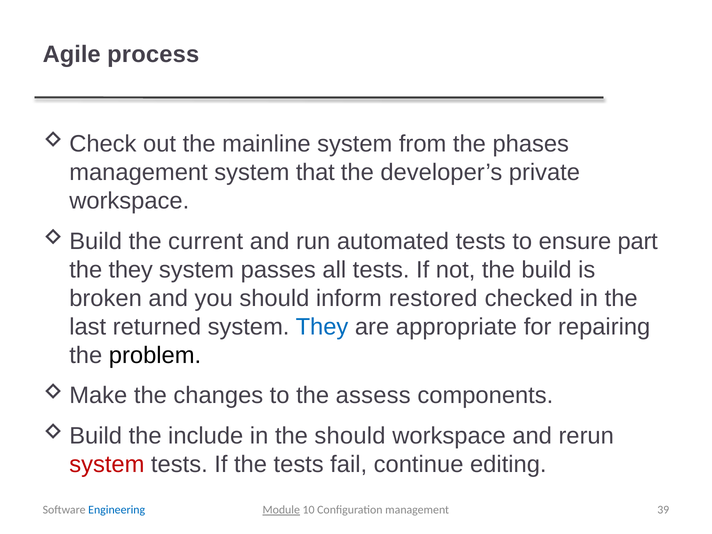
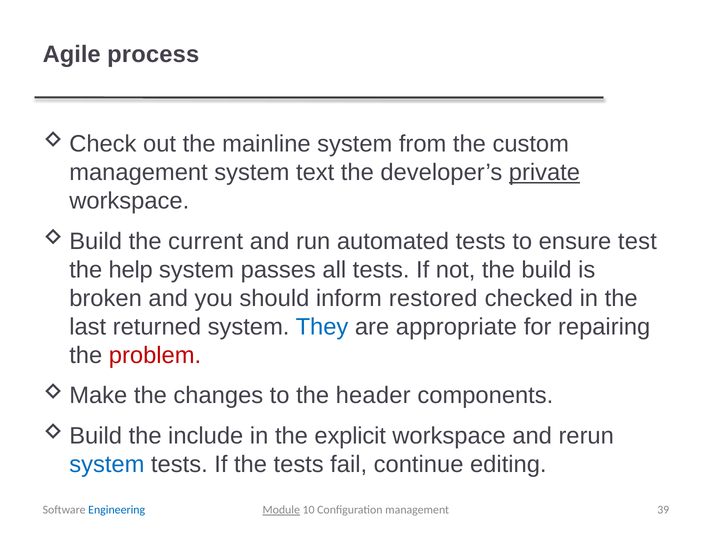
phases: phases -> custom (531, 144)
that: that -> text (315, 172)
private underline: none -> present (544, 172)
part: part -> test (637, 241)
the they: they -> help (131, 270)
problem colour: black -> red (155, 355)
assess: assess -> header (373, 396)
the should: should -> explicit (350, 436)
system colour: red -> blue (107, 464)
